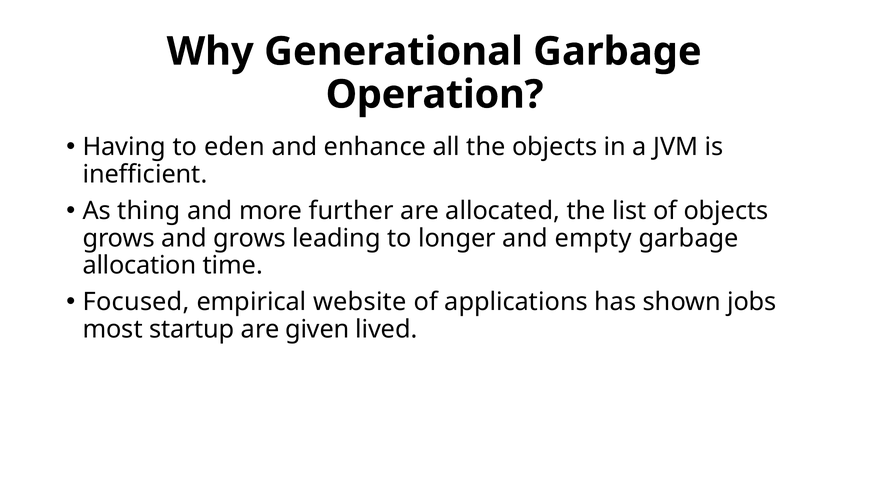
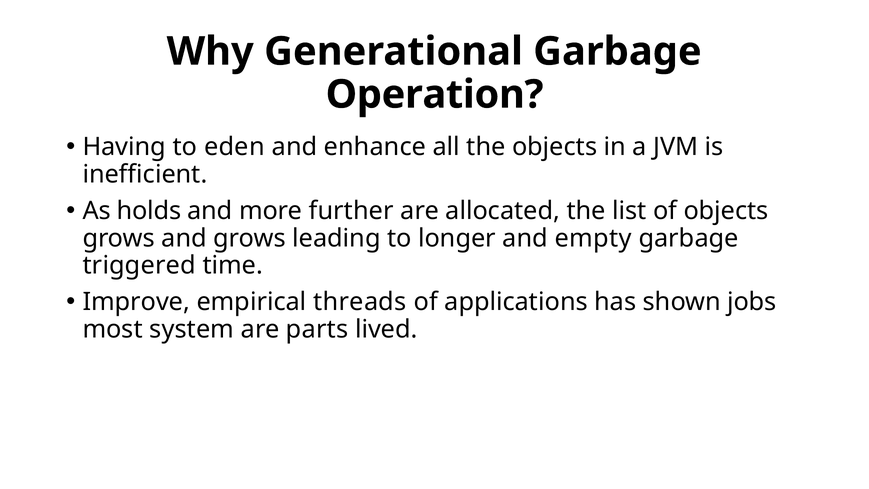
thing: thing -> holds (149, 211)
allocation: allocation -> triggered (139, 265)
Focused: Focused -> Improve (136, 302)
website: website -> threads (360, 302)
startup: startup -> system (192, 329)
given: given -> parts (317, 329)
